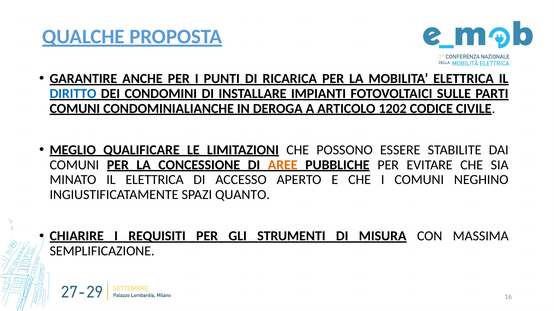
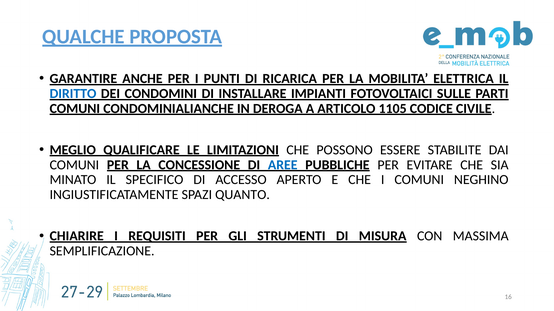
1202: 1202 -> 1105 (393, 109)
AREE colour: orange -> blue (283, 165)
IL ELETTRICA: ELETTRICA -> SPECIFICO (154, 180)
